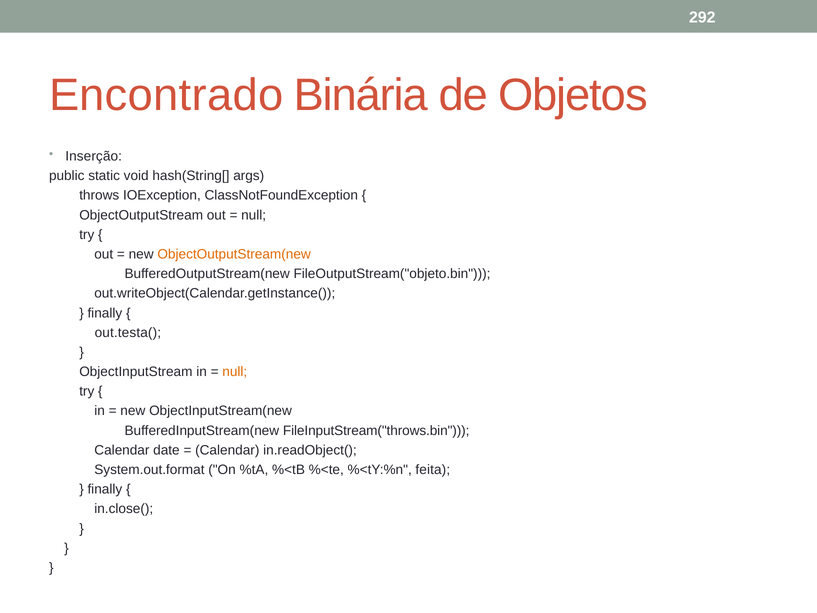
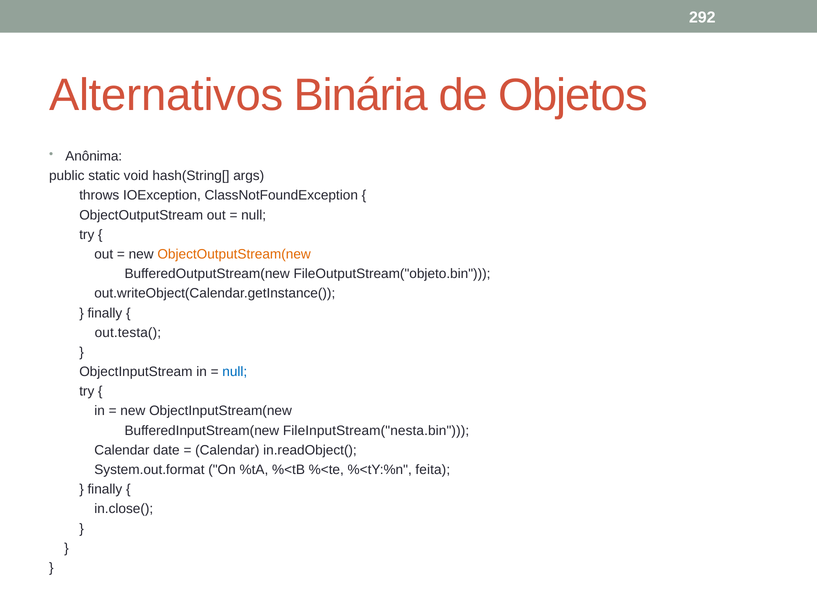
Encontrado: Encontrado -> Alternativos (166, 95)
Inserção: Inserção -> Anônima (94, 156)
null colour: orange -> blue (235, 372)
FileInputStream("throws.bin: FileInputStream("throws.bin -> FileInputStream("nesta.bin (376, 430)
